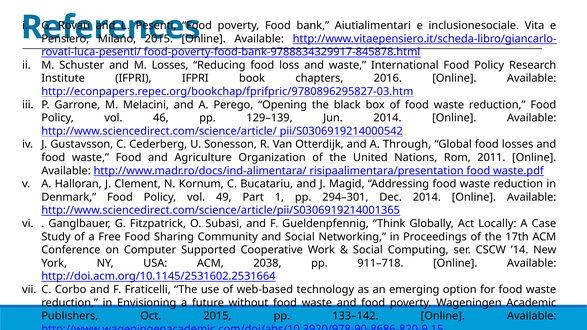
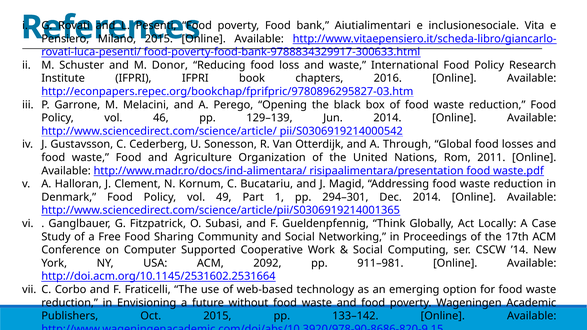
food-poverty-food-bank-9788834329917-845878.html: food-poverty-food-bank-9788834329917-845878.html -> food-poverty-food-bank-9788834329917-300633.html (282, 52)
M Losses: Losses -> Donor (170, 65)
2038: 2038 -> 2092 (267, 263)
911–718: 911–718 -> 911–981 (380, 263)
